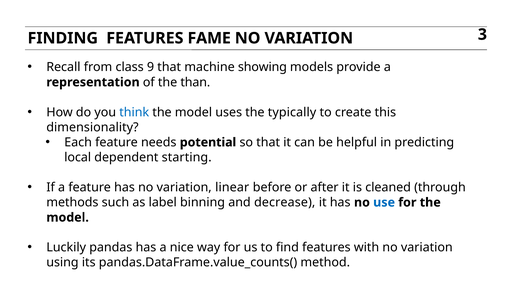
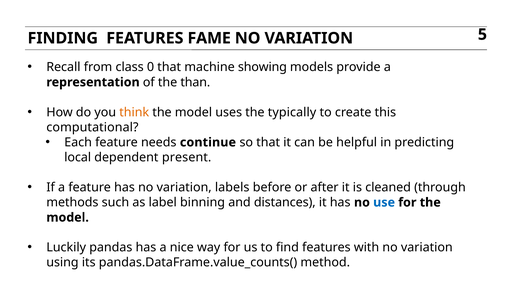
3: 3 -> 5 (482, 34)
9: 9 -> 0 (151, 67)
think colour: blue -> orange (134, 112)
dimensionality: dimensionality -> computational (92, 127)
potential: potential -> continue (208, 142)
starting: starting -> present (187, 157)
linear: linear -> labels (232, 187)
decrease: decrease -> distances (285, 202)
